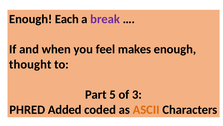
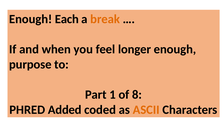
break colour: purple -> orange (105, 19)
makes: makes -> longer (135, 49)
thought: thought -> purpose (30, 64)
5: 5 -> 1 (113, 94)
3: 3 -> 8 (137, 94)
